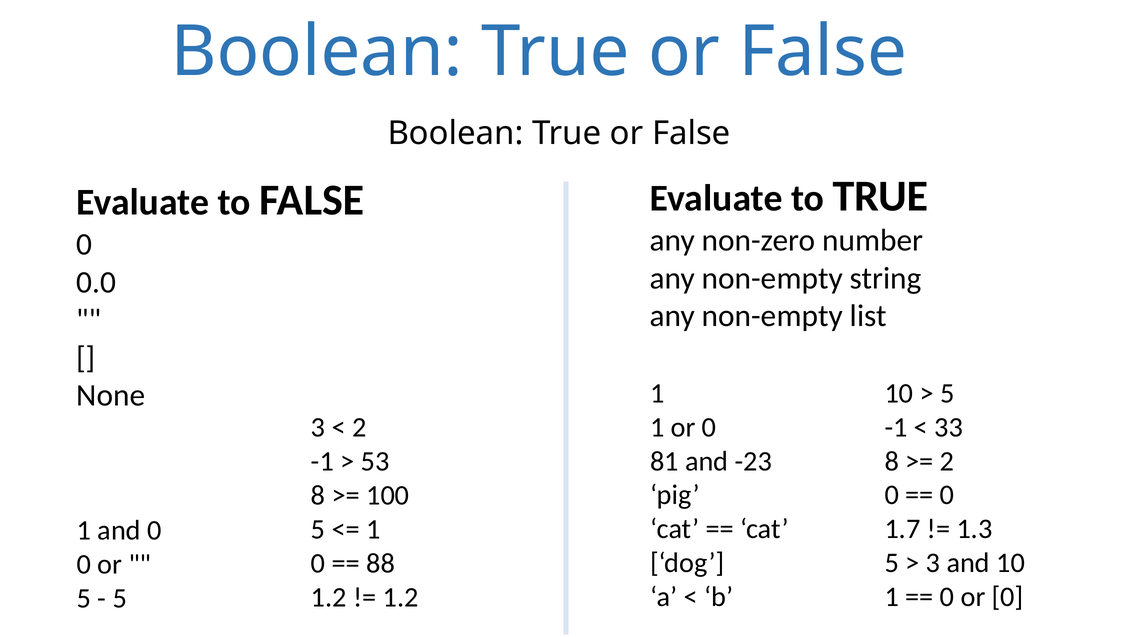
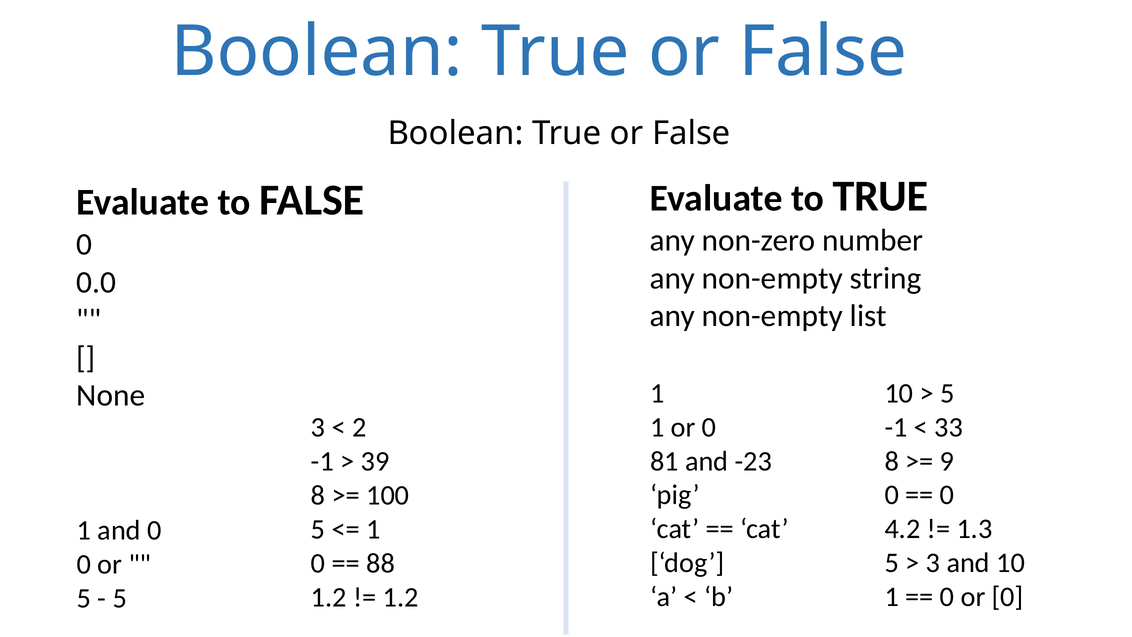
2: 2 -> 9 (947, 461)
53: 53 -> 39 (375, 461)
1.7: 1.7 -> 4.2 (903, 529)
